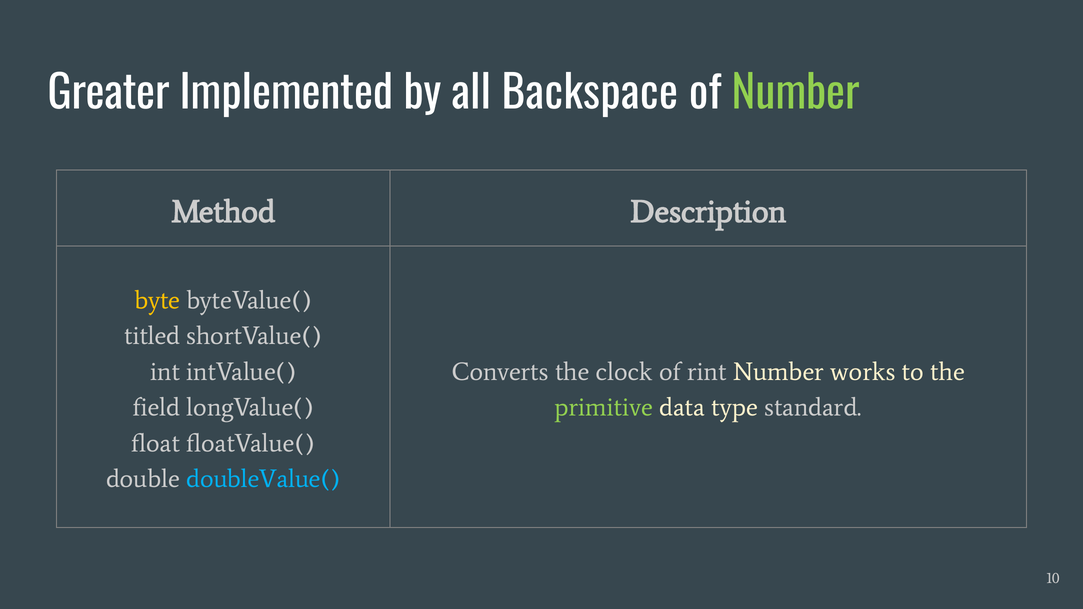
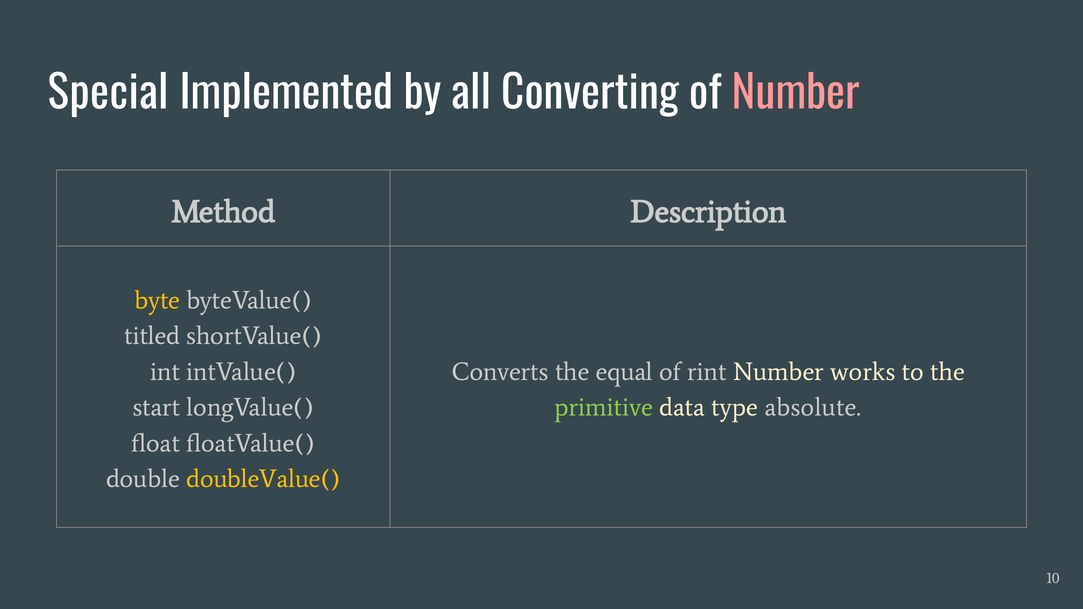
Greater: Greater -> Special (108, 94)
Backspace: Backspace -> Converting (590, 94)
Number colour: light green -> pink (796, 94)
clock: clock -> equal (624, 372)
field: field -> start (156, 407)
standard: standard -> absolute (813, 407)
doubleValue( colour: light blue -> yellow (264, 479)
